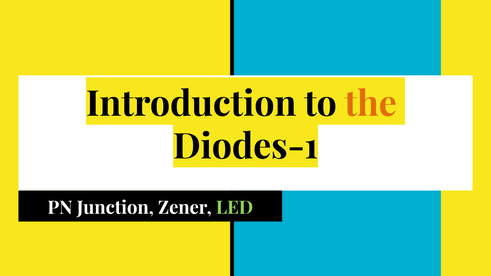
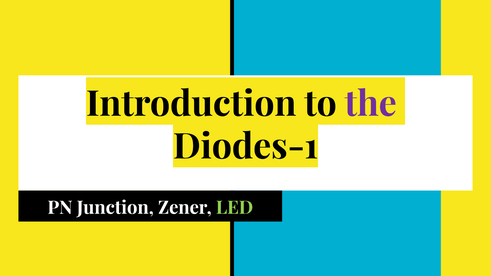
the colour: orange -> purple (371, 104)
